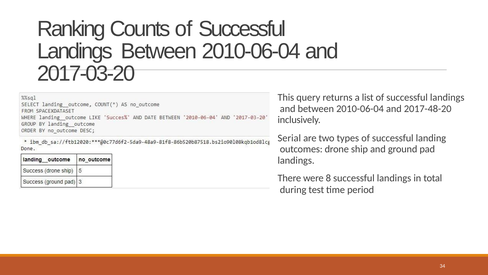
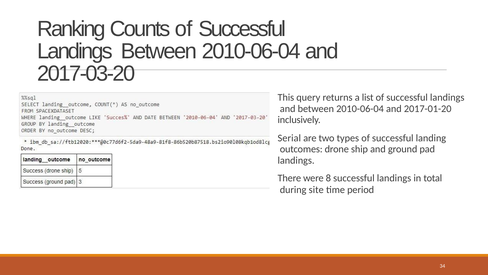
2017-48-20: 2017-48-20 -> 2017-01-20 (428, 109)
test: test -> site (316, 189)
